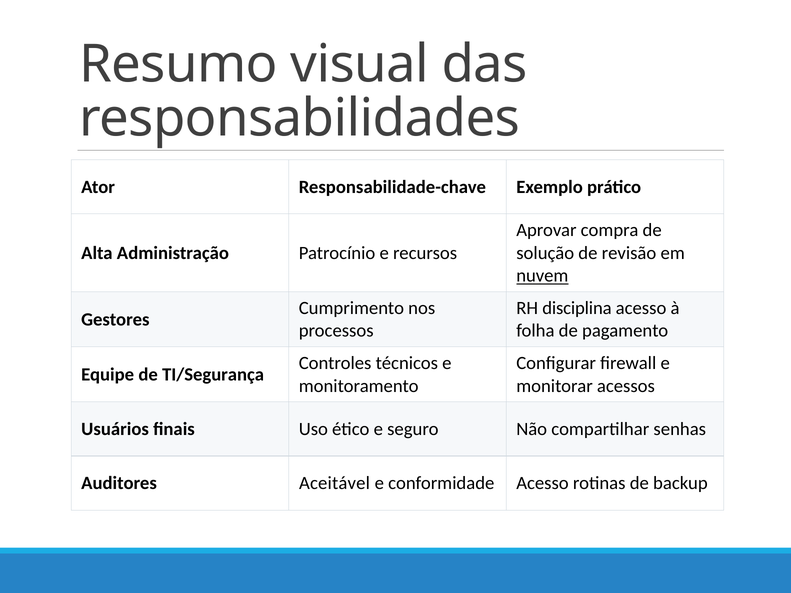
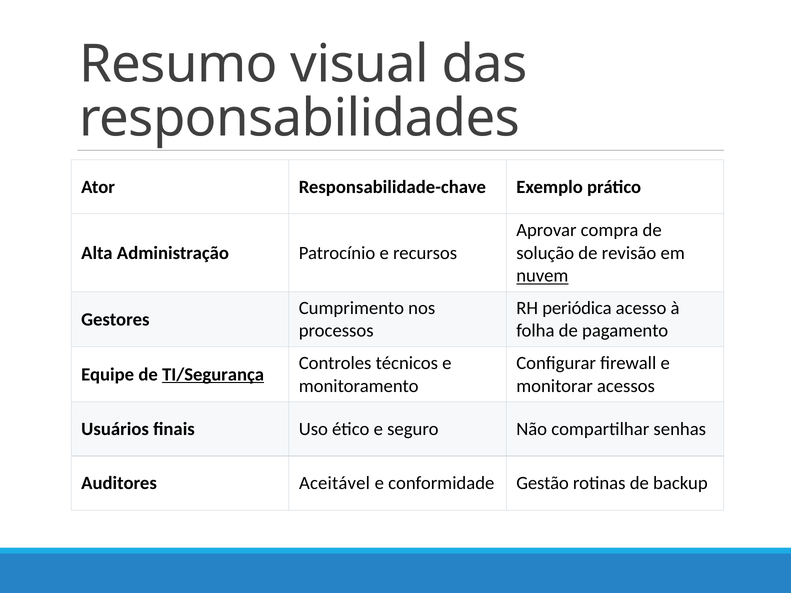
disciplina: disciplina -> periódica (577, 308)
TI/Segurança underline: none -> present (213, 375)
conformidade Acesso: Acesso -> Gestão (543, 483)
